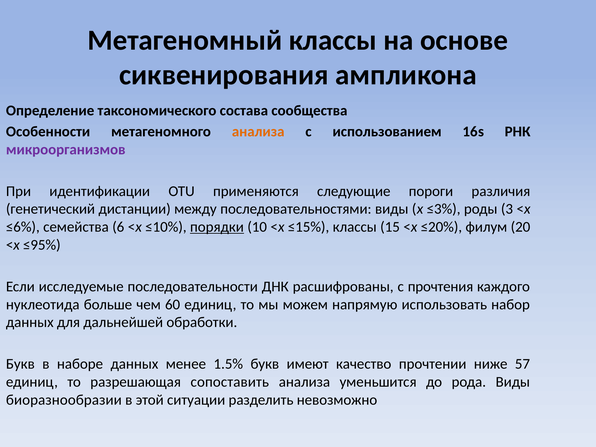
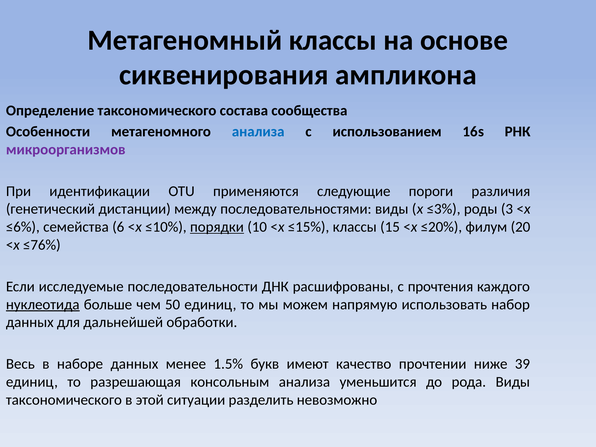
анализа colour: orange -> blue (258, 132)
≤95%: ≤95% -> ≤76% (42, 245)
нуклеотида underline: none -> present (43, 304)
60: 60 -> 50 (173, 304)
Букв: Букв -> Весь (20, 364)
57: 57 -> 39 (522, 364)
сопоставить: сопоставить -> консольным (230, 382)
биоразнообразии: биоразнообразии -> таксономического (64, 400)
